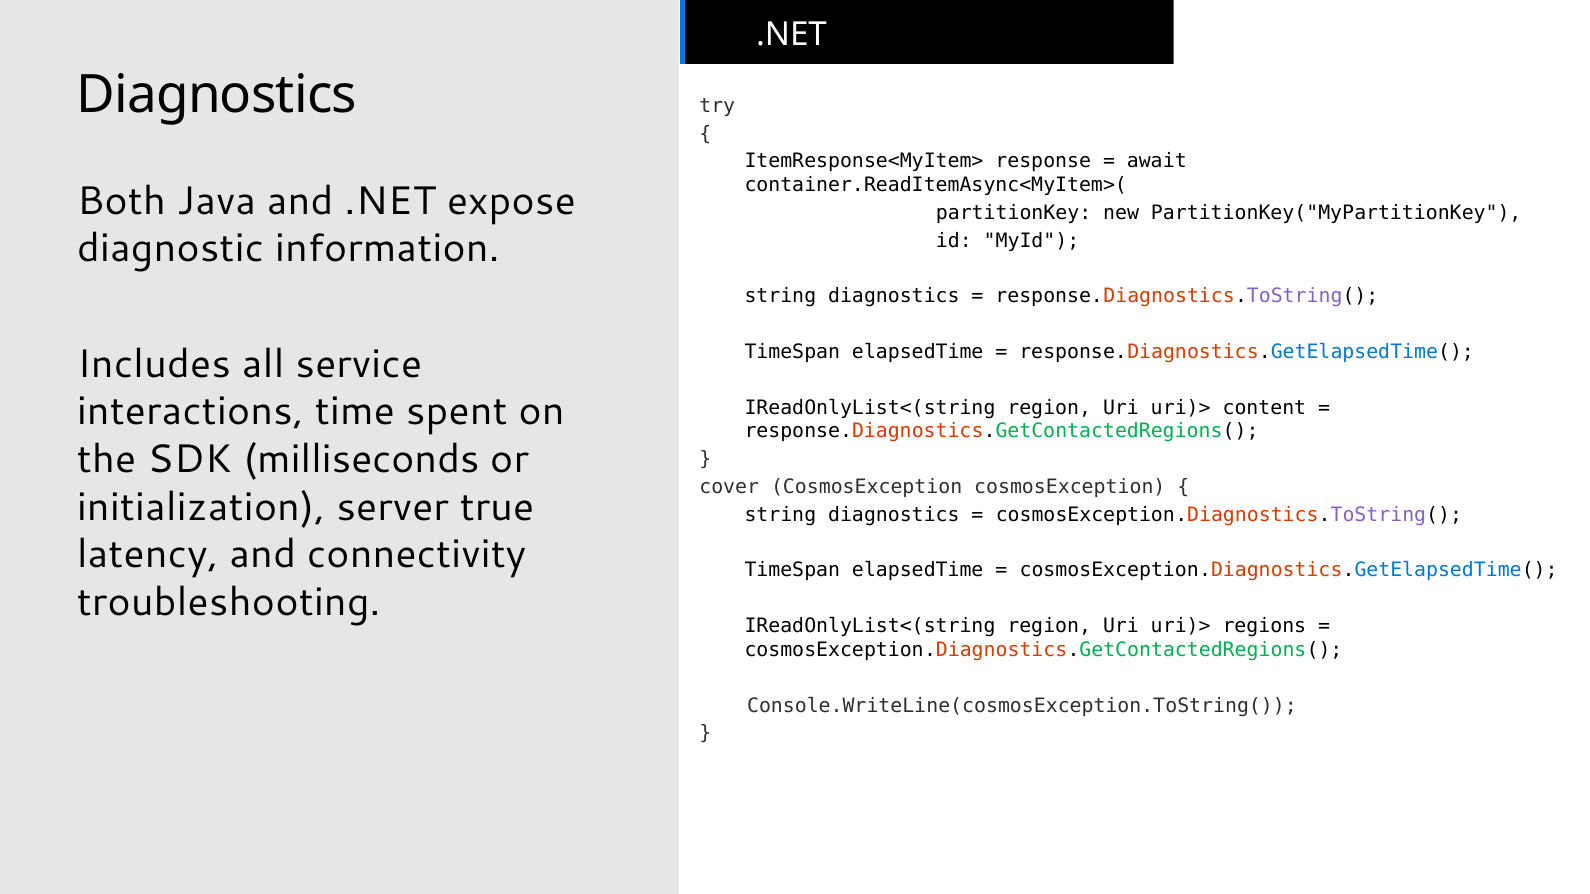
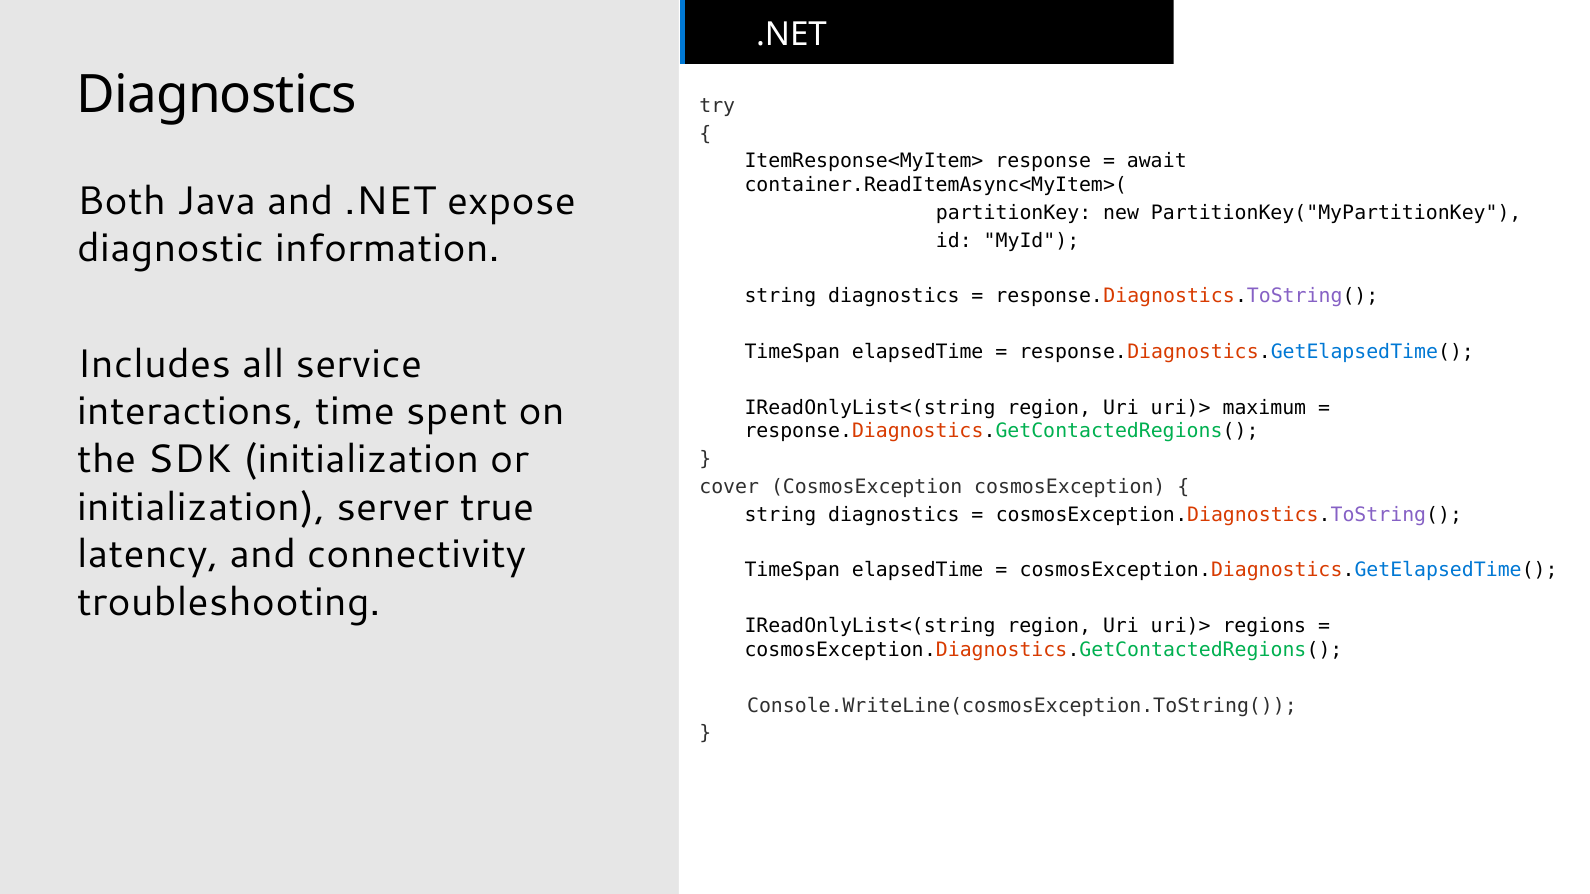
content: content -> maximum (1264, 408)
SDK milliseconds: milliseconds -> initialization (361, 460)
